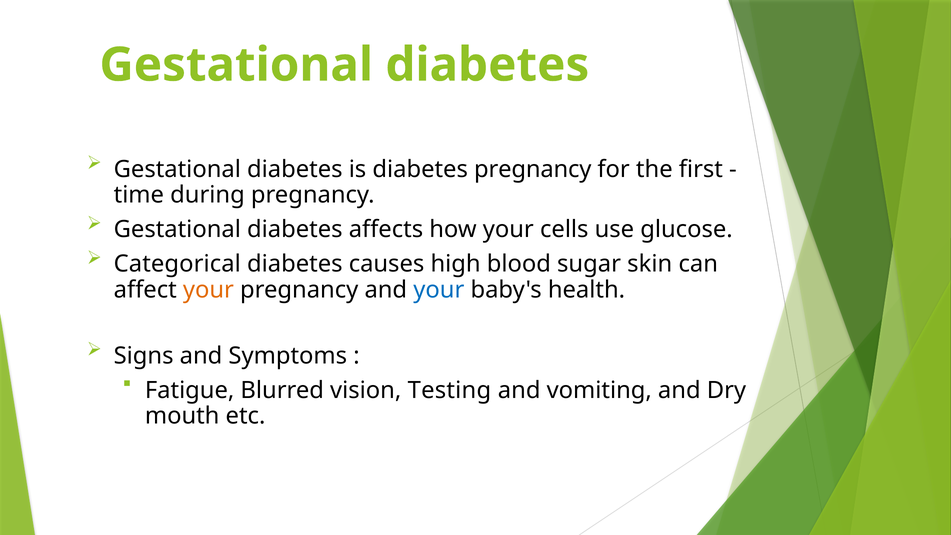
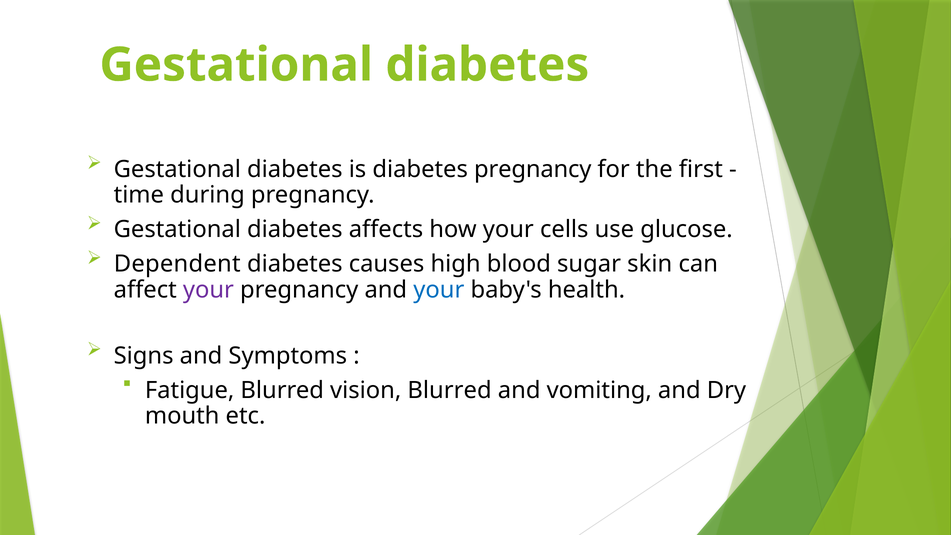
Categorical: Categorical -> Dependent (177, 264)
your colour: orange -> purple (208, 290)
vision Testing: Testing -> Blurred (450, 390)
